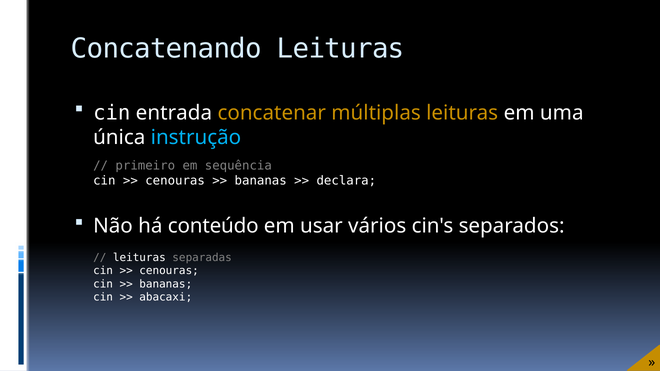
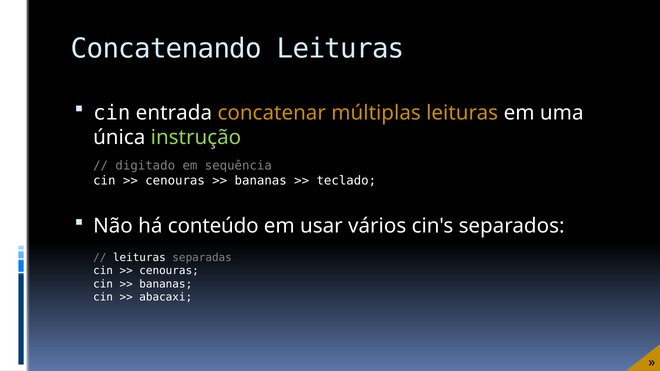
instrução colour: light blue -> light green (196, 138)
primeiro: primeiro -> digitado (145, 166)
declara: declara -> teclado (346, 181)
